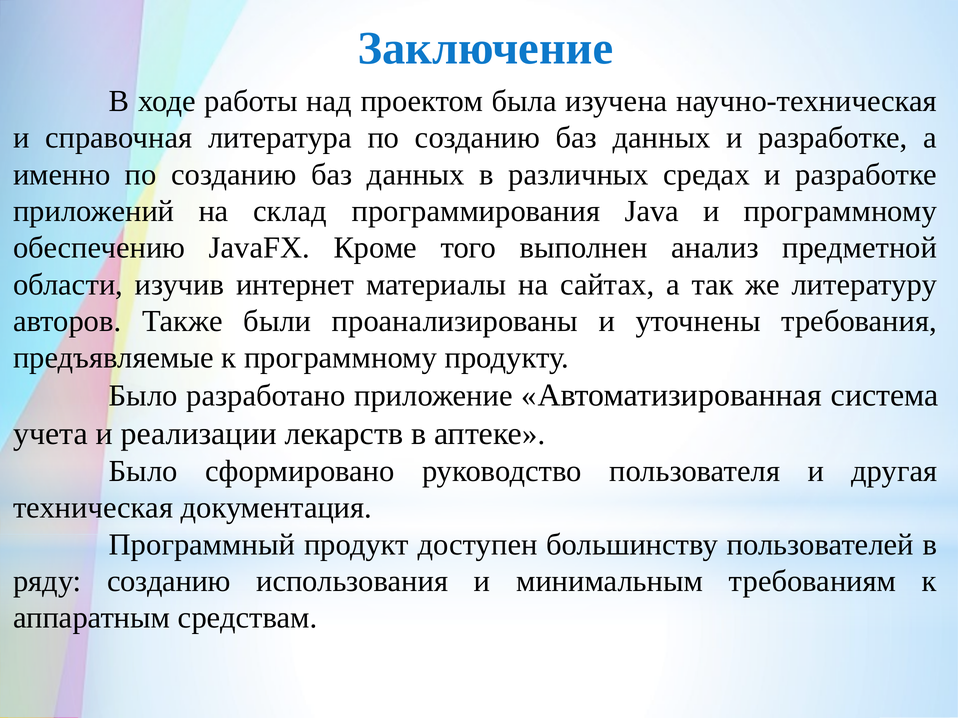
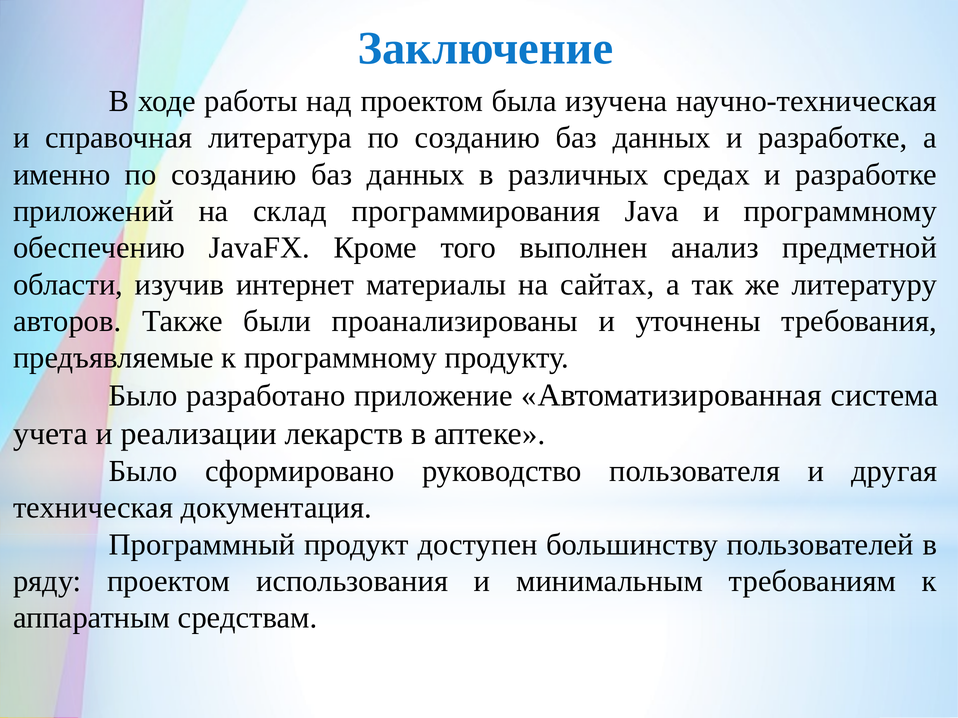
ряду созданию: созданию -> проектом (169, 582)
